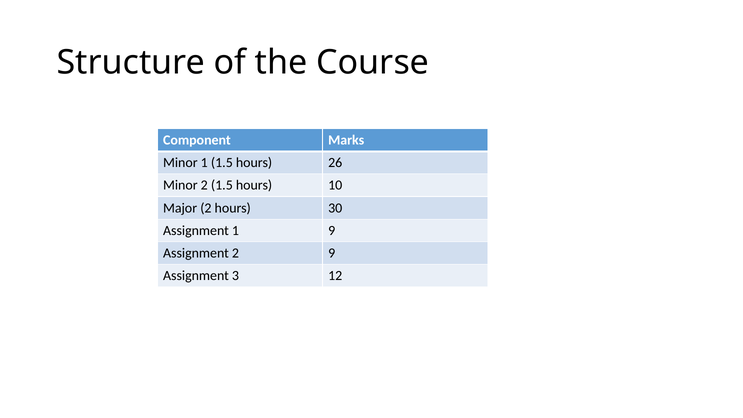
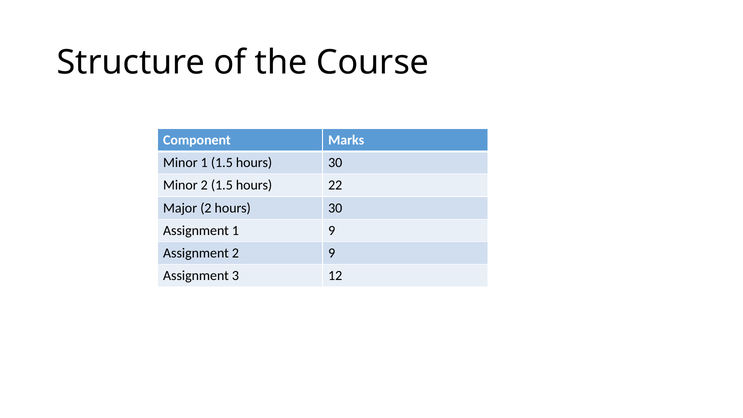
1.5 hours 26: 26 -> 30 (335, 163)
10: 10 -> 22 (335, 185)
